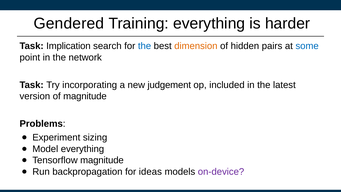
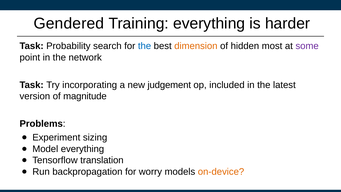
Implication: Implication -> Probability (68, 46)
pairs: pairs -> most (272, 46)
some colour: blue -> purple (307, 46)
Tensorflow magnitude: magnitude -> translation (102, 160)
ideas: ideas -> worry (150, 172)
on-device colour: purple -> orange (221, 172)
